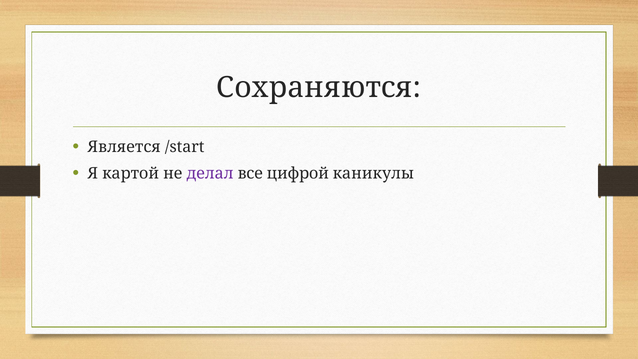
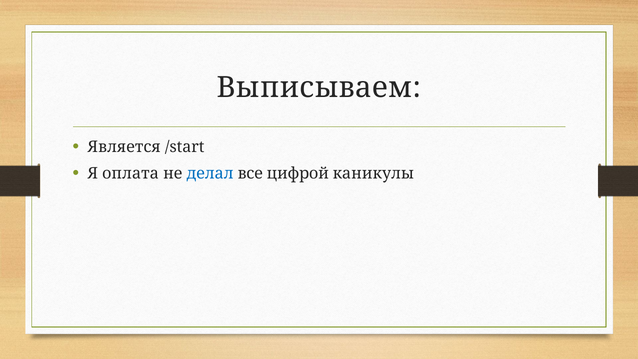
Сохраняются: Сохраняются -> Выписываем (319, 88)
картой: картой -> оплата (131, 173)
делал colour: purple -> blue (210, 173)
